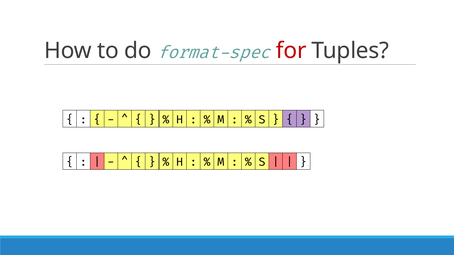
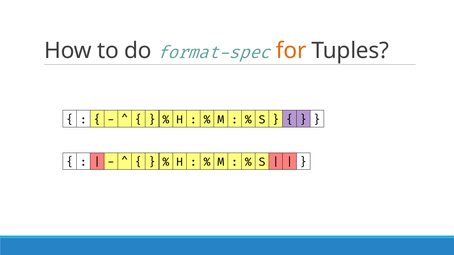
for colour: red -> orange (291, 51)
